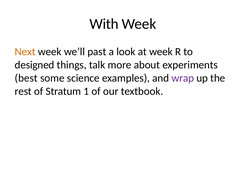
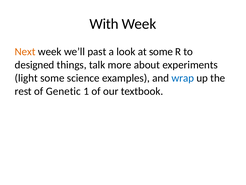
at week: week -> some (161, 52)
best: best -> light (26, 78)
wrap colour: purple -> blue (183, 78)
Stratum: Stratum -> Genetic (63, 91)
